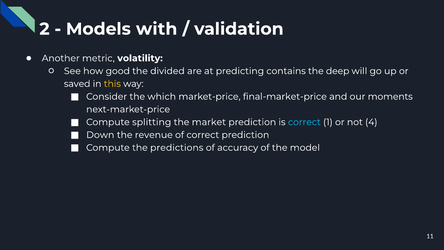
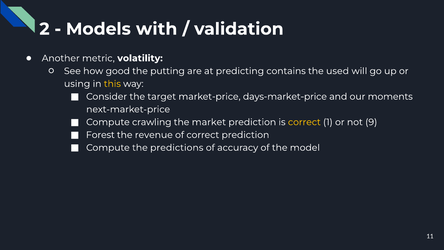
divided: divided -> putting (168, 71)
deep: deep -> used (338, 71)
saved: saved -> using (77, 84)
which: which -> target (162, 96)
final-market-price: final-market-price -> days-market-price (285, 96)
splitting: splitting -> crawling (152, 122)
correct colour: light blue -> yellow (304, 122)
4: 4 -> 9 (371, 122)
Down: Down -> Forest (100, 135)
